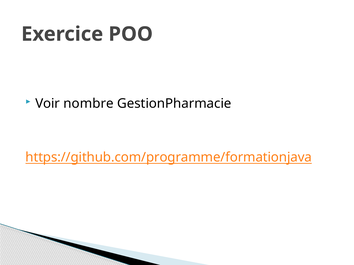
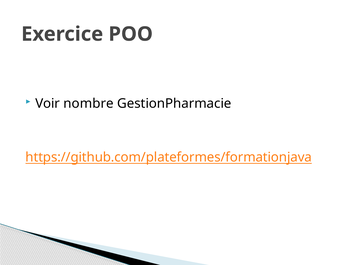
https://github.com/programme/formationjava: https://github.com/programme/formationjava -> https://github.com/plateformes/formationjava (169, 158)
